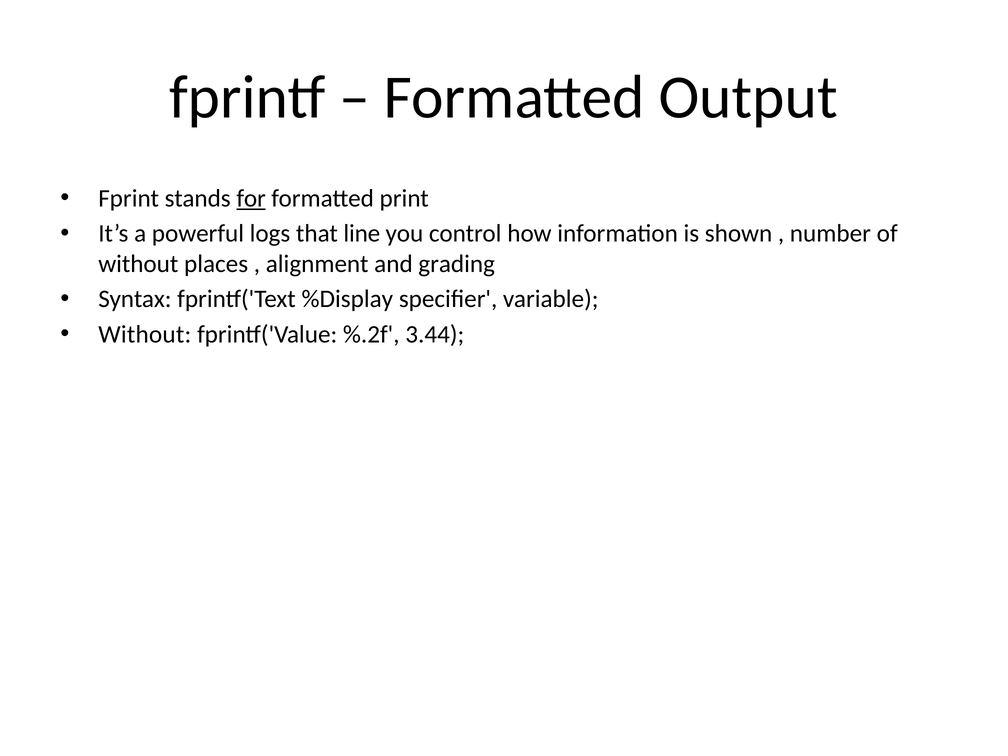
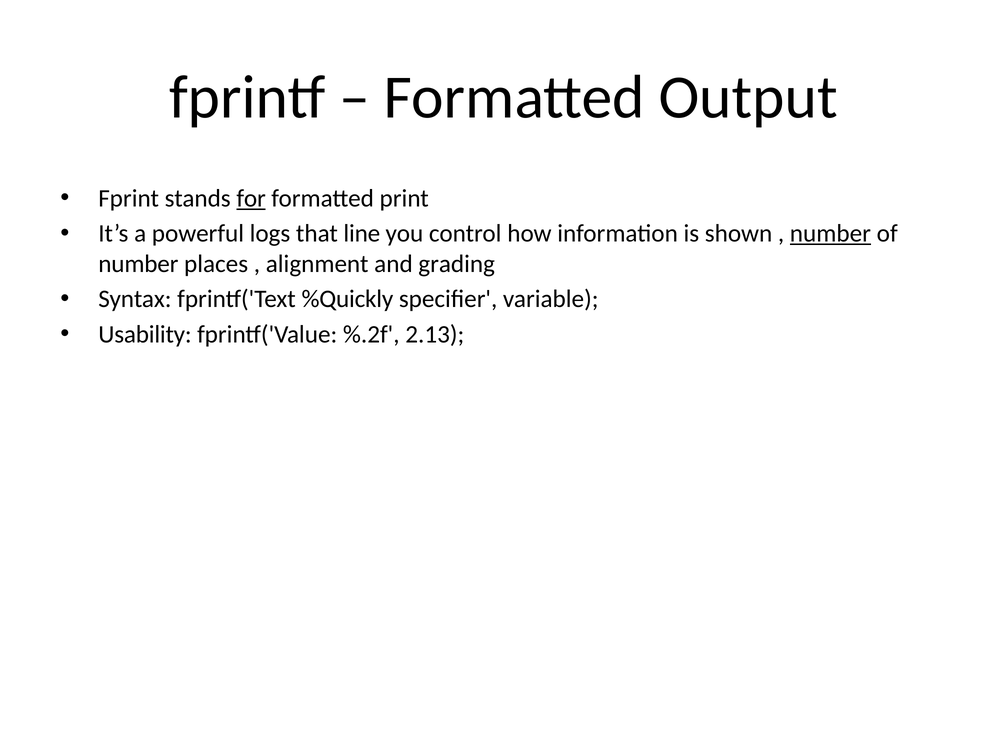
number underline: none -> present (830, 234)
without: without -> number (138, 264)
%Display: %Display -> %Quickly (347, 299)
Without: Without -> Usability (145, 334)
3.44: 3.44 -> 2.13 (435, 334)
